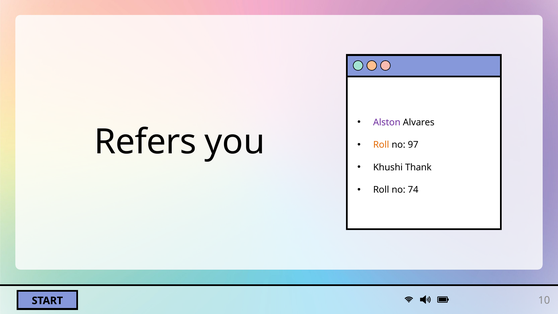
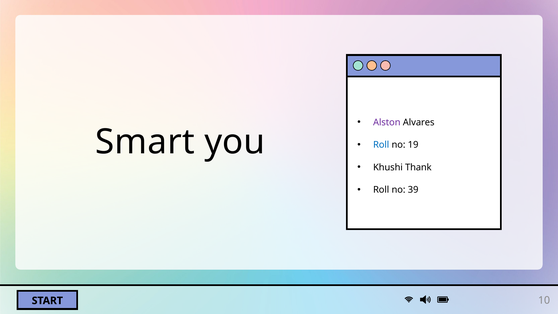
Refers: Refers -> Smart (145, 142)
Roll colour: orange -> blue (381, 145)
97: 97 -> 19 (413, 145)
74: 74 -> 39 (413, 190)
